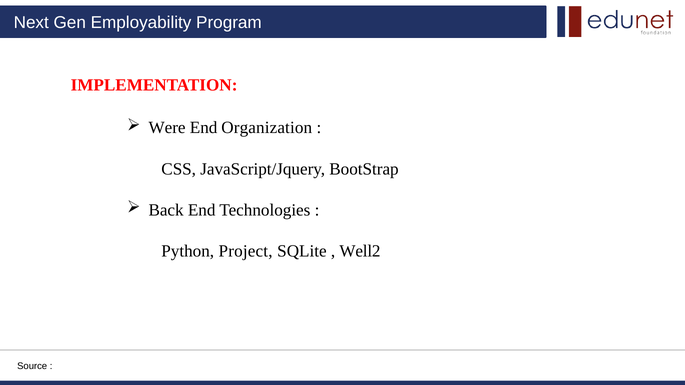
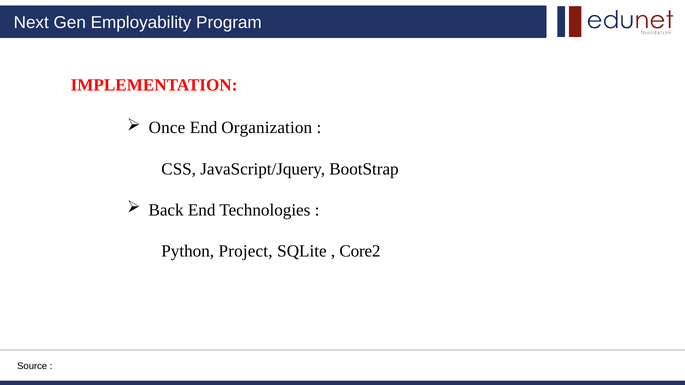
Were: Were -> Once (167, 128)
Well2: Well2 -> Core2 (360, 251)
